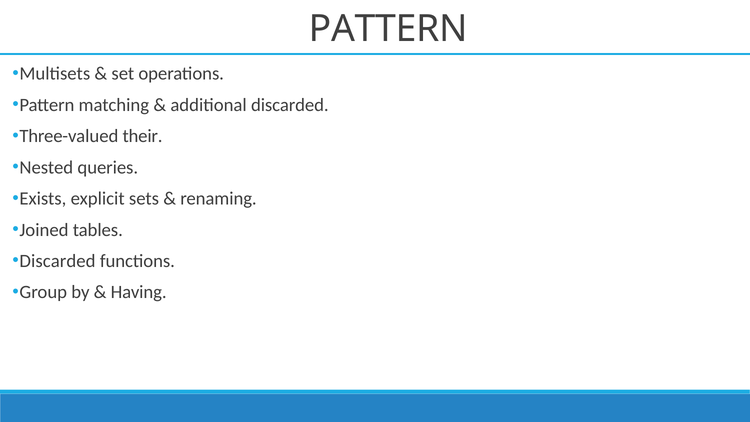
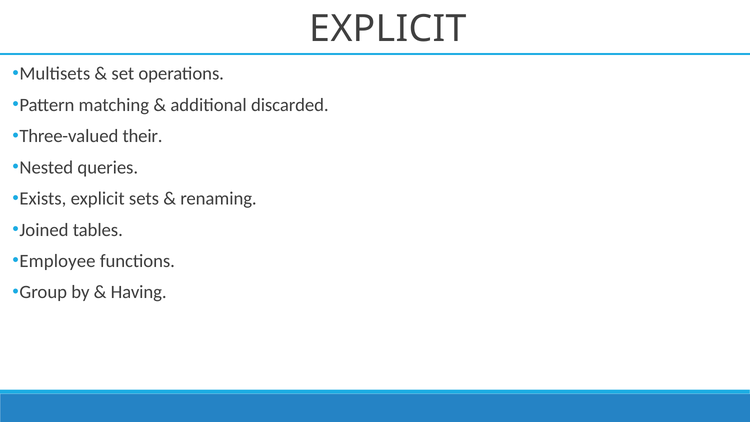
PATTERN: PATTERN -> EXPLICIT (388, 29)
Discarded: Discarded -> Employee (57, 261)
